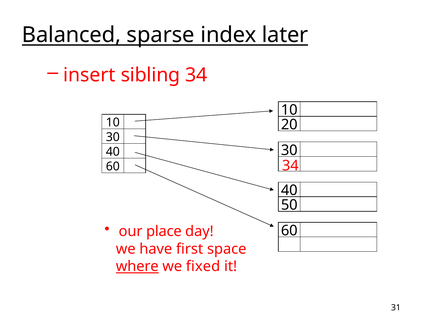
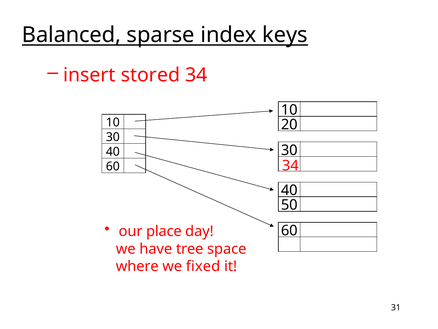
later: later -> keys (285, 35)
sibling: sibling -> stored (150, 75)
first: first -> tree (190, 249)
where underline: present -> none (137, 266)
